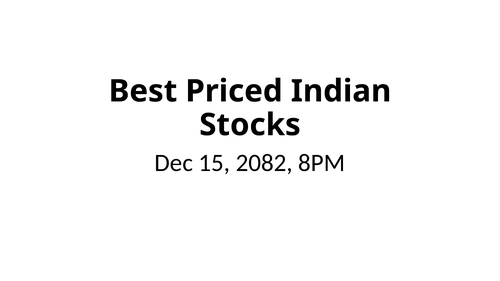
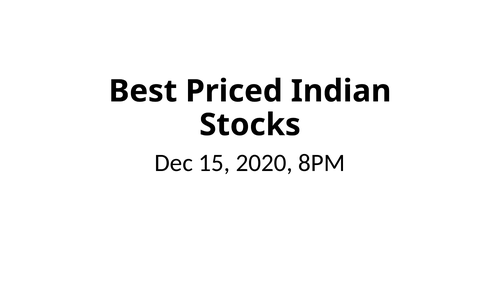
2082: 2082 -> 2020 (264, 163)
